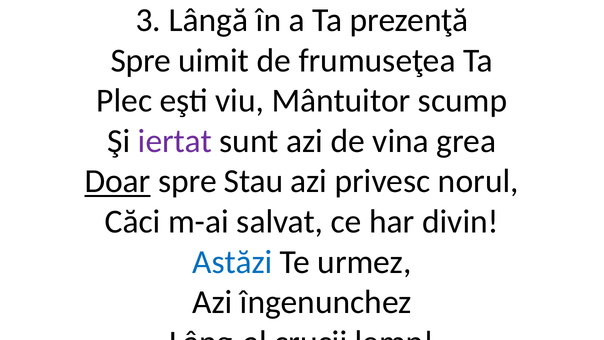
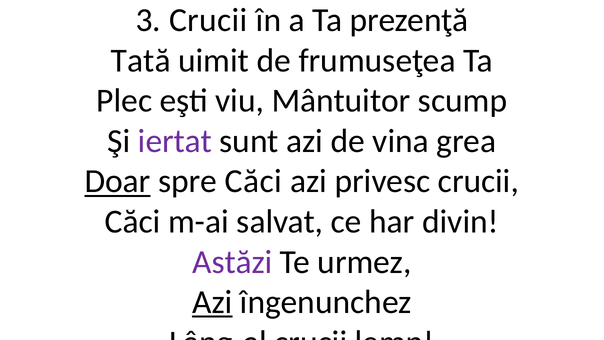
3 Lângă: Lângă -> Crucii (208, 20)
Spre: Spre -> Tată (141, 60)
spre Stau: Stau -> Căci (253, 181)
privesc norul: norul -> crucii (478, 181)
Astăzi colour: blue -> purple (232, 262)
Azi underline: none -> present (212, 302)
